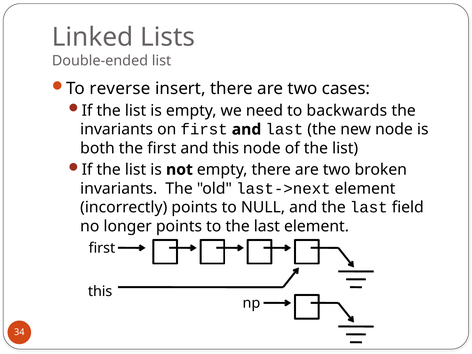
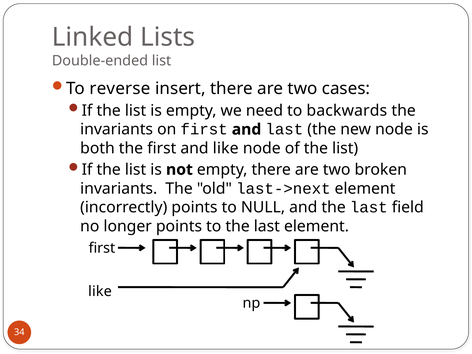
and this: this -> like (226, 148)
this: this -> like (100, 291)
